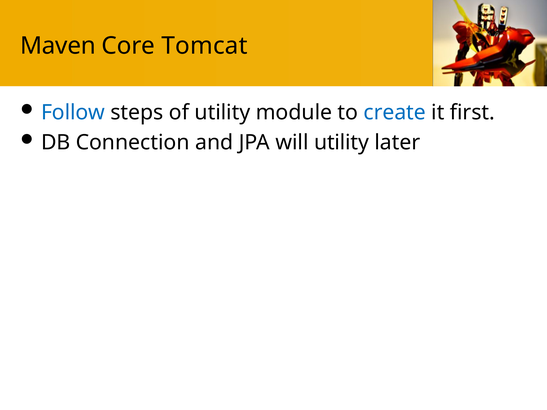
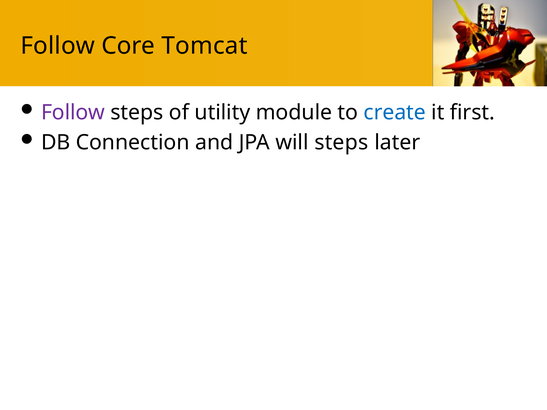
Maven: Maven -> Follow (58, 46)
Follow colour: blue -> purple (73, 113)
will utility: utility -> steps (341, 143)
